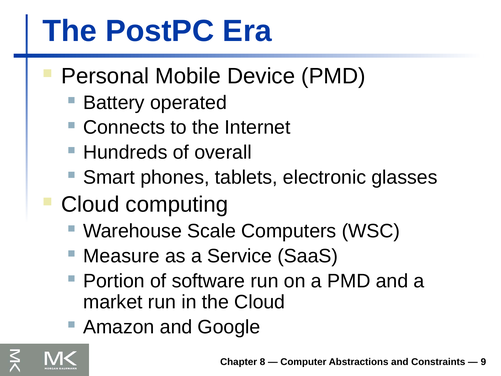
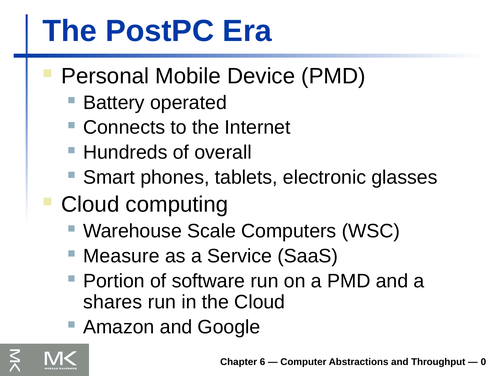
market: market -> shares (113, 302)
8: 8 -> 6 (262, 362)
Constraints: Constraints -> Throughput (438, 362)
9: 9 -> 0 (483, 362)
